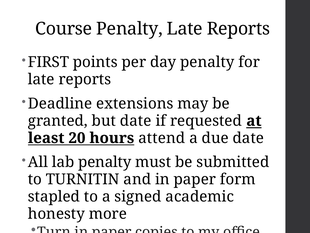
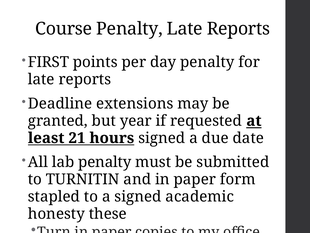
but date: date -> year (136, 121)
20: 20 -> 21 (77, 138)
hours attend: attend -> signed (162, 138)
more: more -> these (108, 213)
